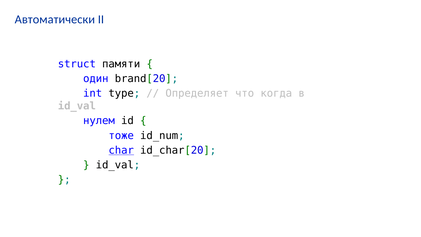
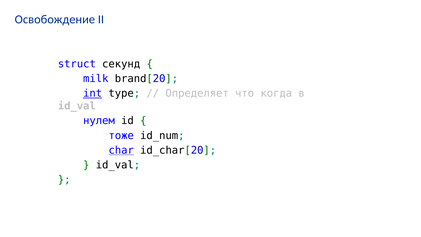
Автоматически: Автоматически -> Освобождение (55, 19)
памяти: памяти -> секунд (121, 64)
один: один -> milk (96, 79)
int underline: none -> present (93, 93)
